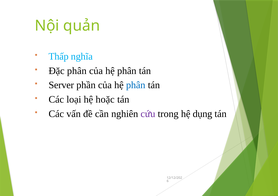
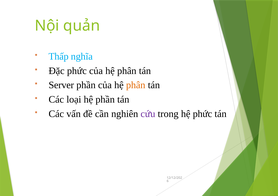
Đặc phân: phân -> phức (77, 71)
phân colour: blue -> orange (136, 85)
hệ hoặc: hoặc -> phần (105, 100)
hệ dụng: dụng -> phức (202, 114)
